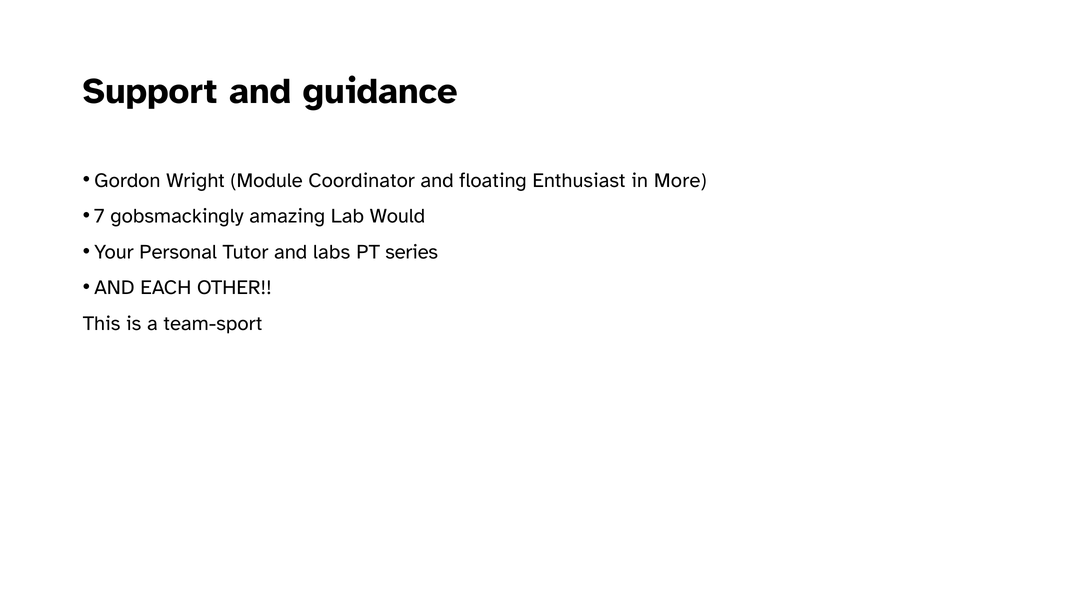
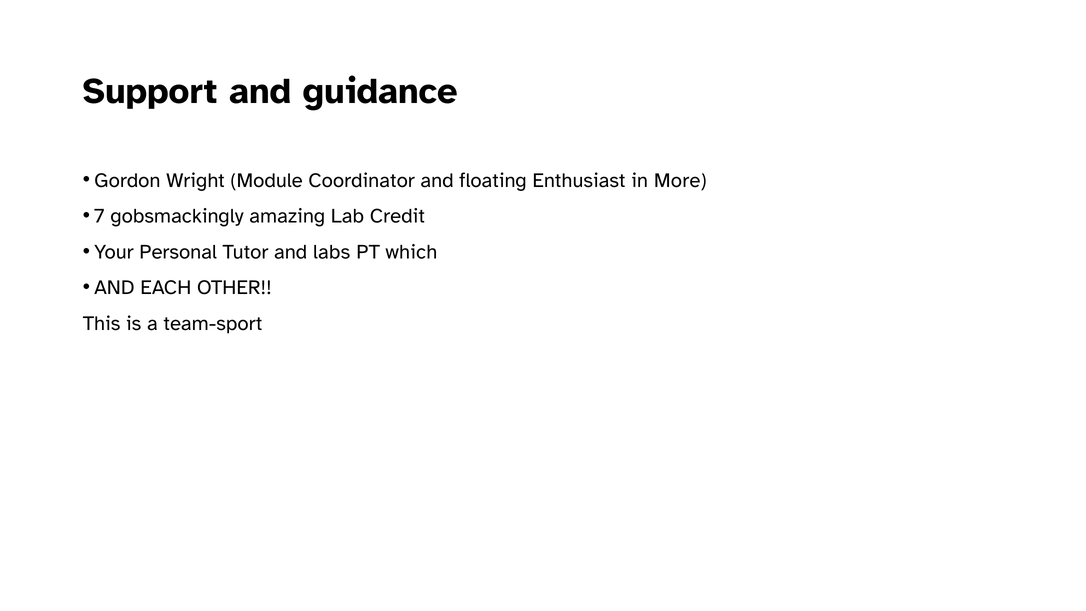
Would: Would -> Credit (397, 216)
series: series -> which (412, 252)
